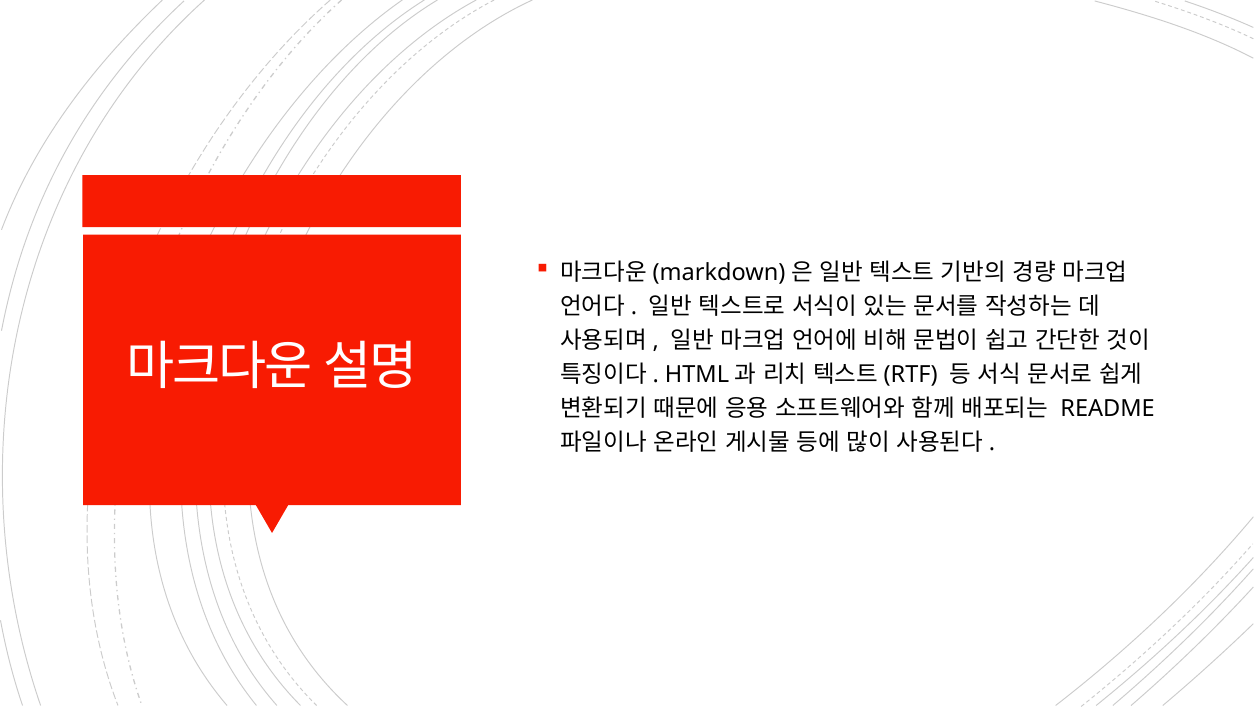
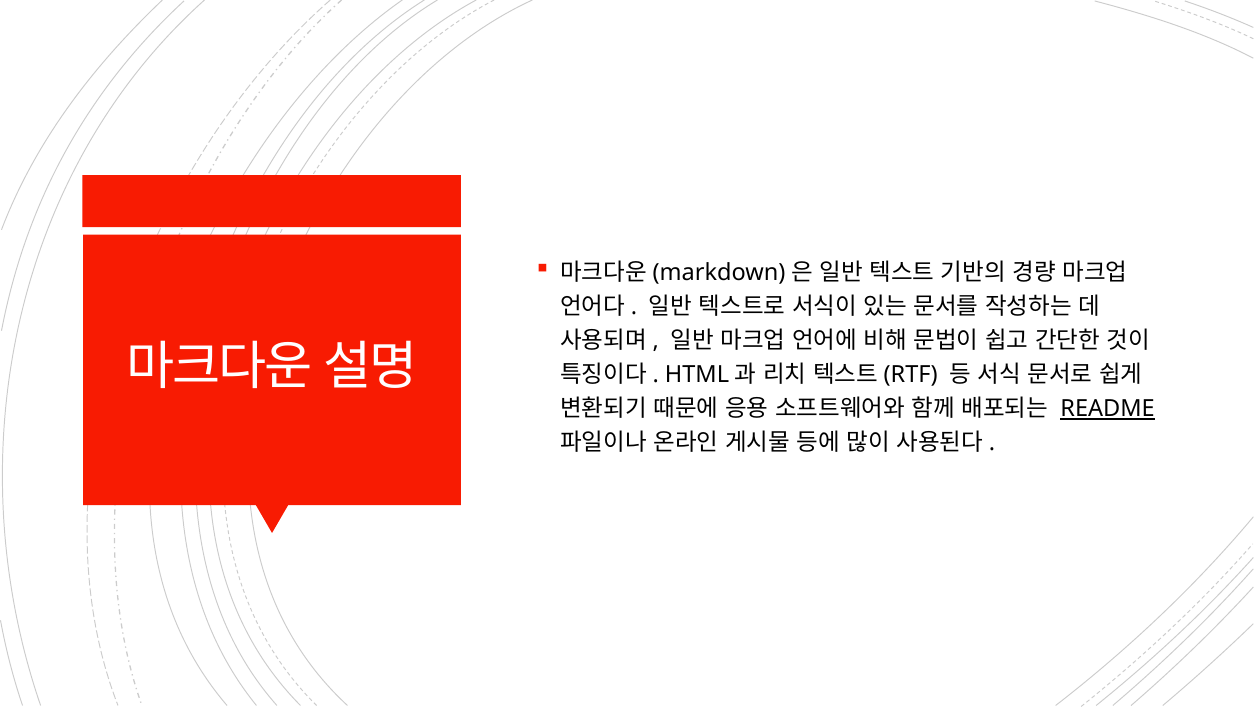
README underline: none -> present (1108, 408)
